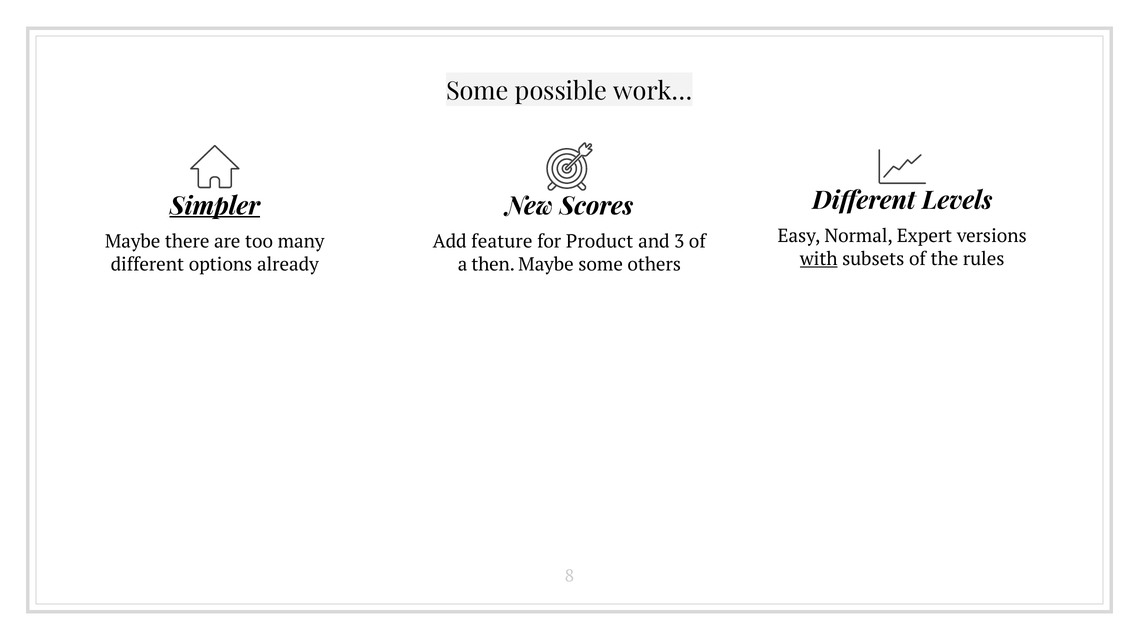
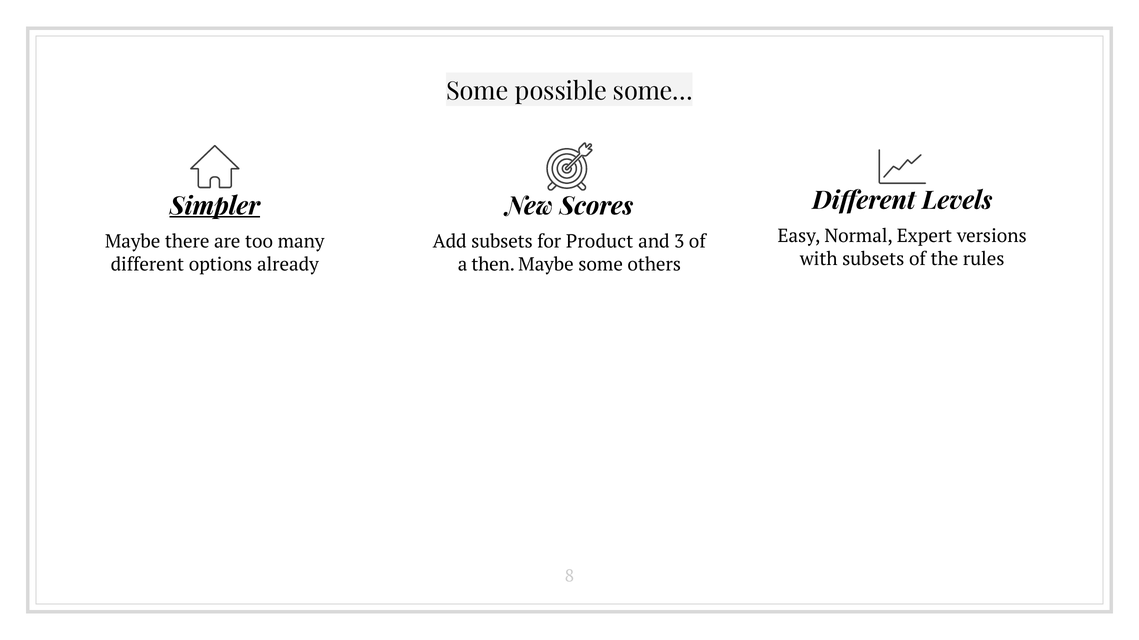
work…: work… -> some… (653, 91)
Add feature: feature -> subsets (502, 242)
with underline: present -> none (819, 259)
